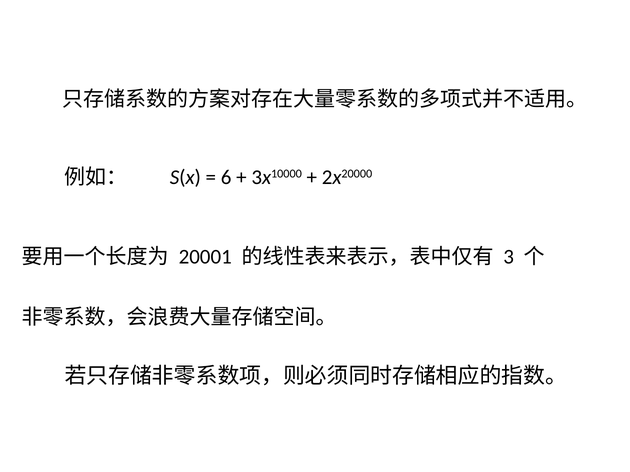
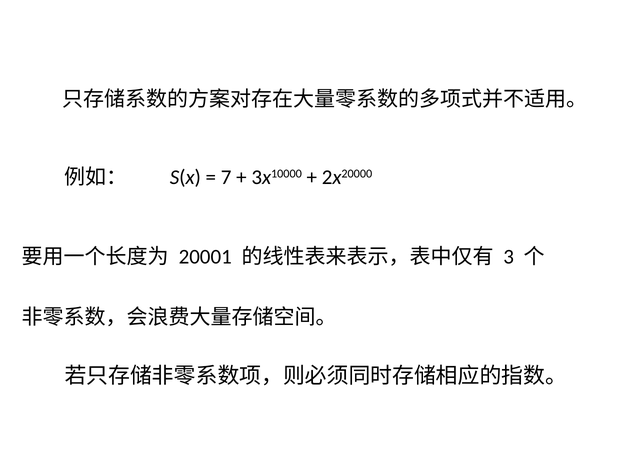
6: 6 -> 7 (226, 177)
